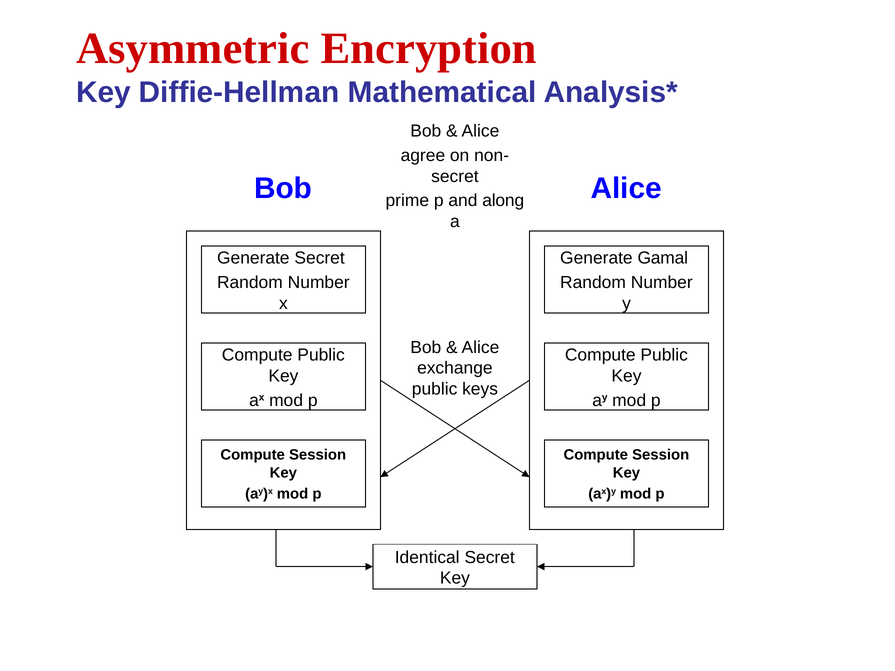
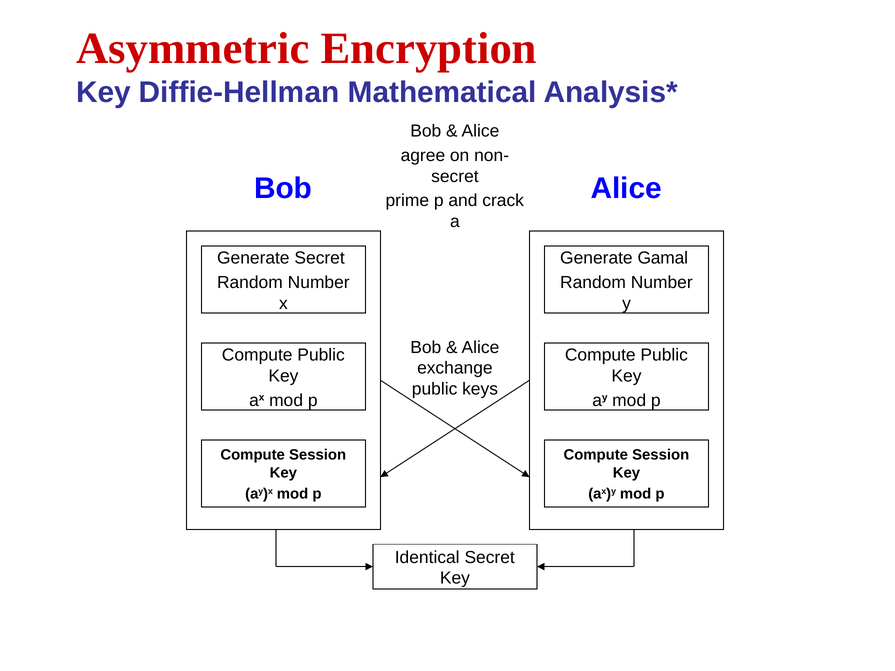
along: along -> crack (503, 201)
